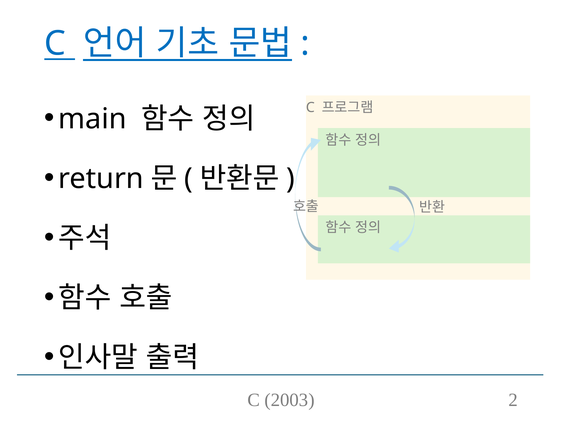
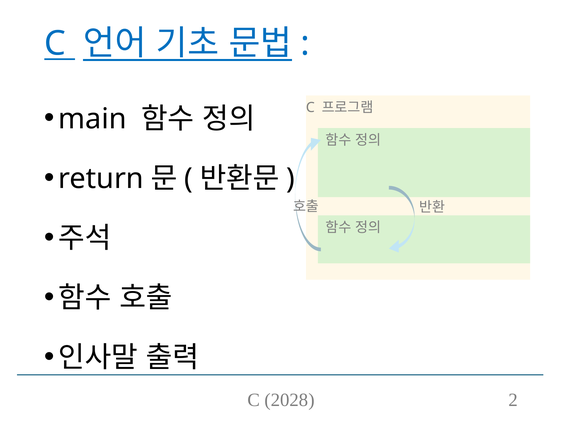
2003: 2003 -> 2028 (290, 400)
